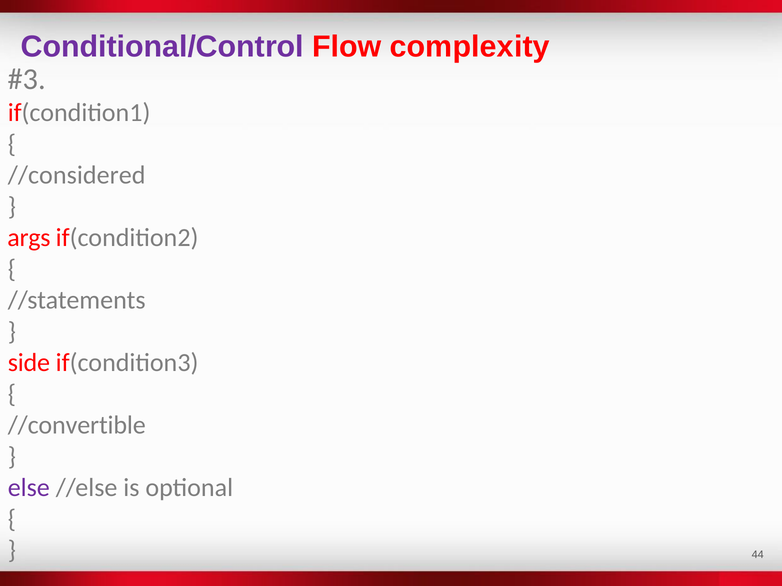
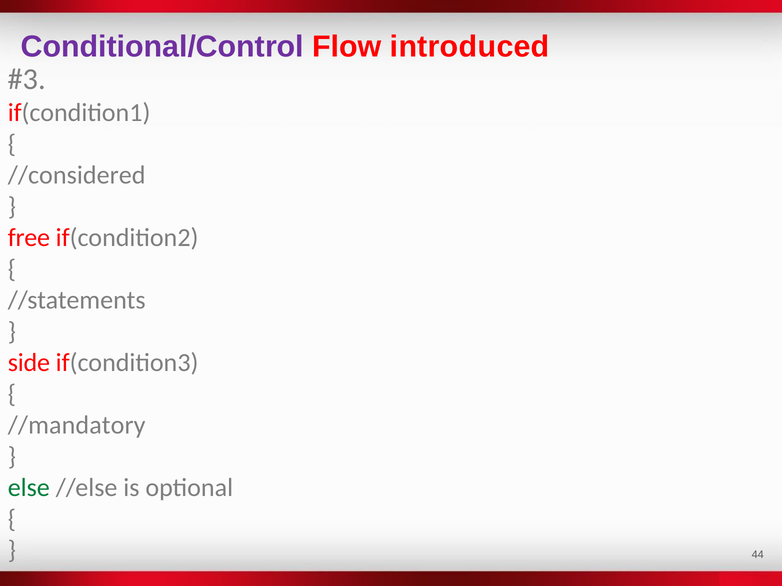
complexity: complexity -> introduced (470, 47)
args: args -> free (29, 238)
//convertible: //convertible -> //mandatory (77, 426)
else colour: purple -> green (29, 488)
